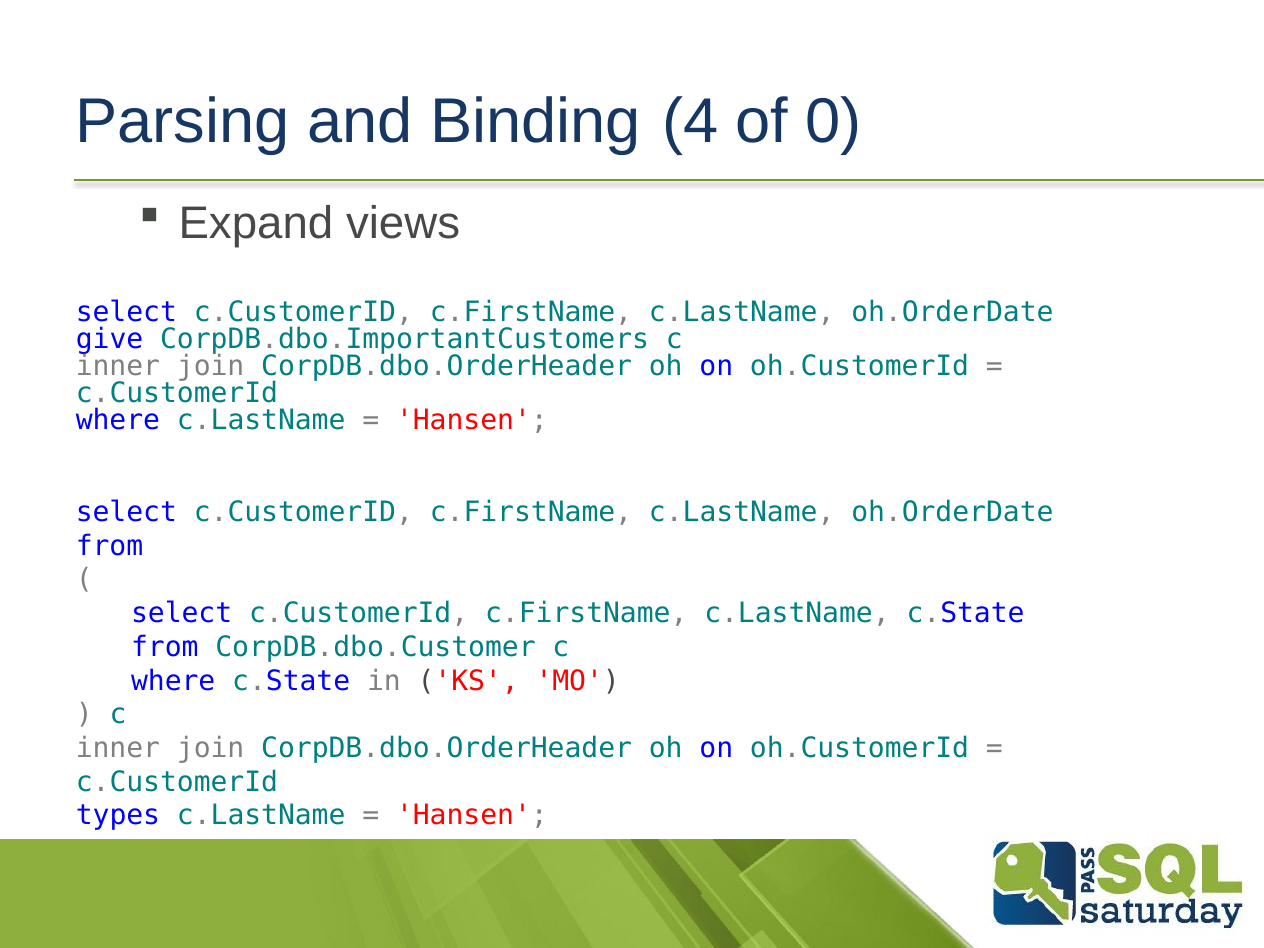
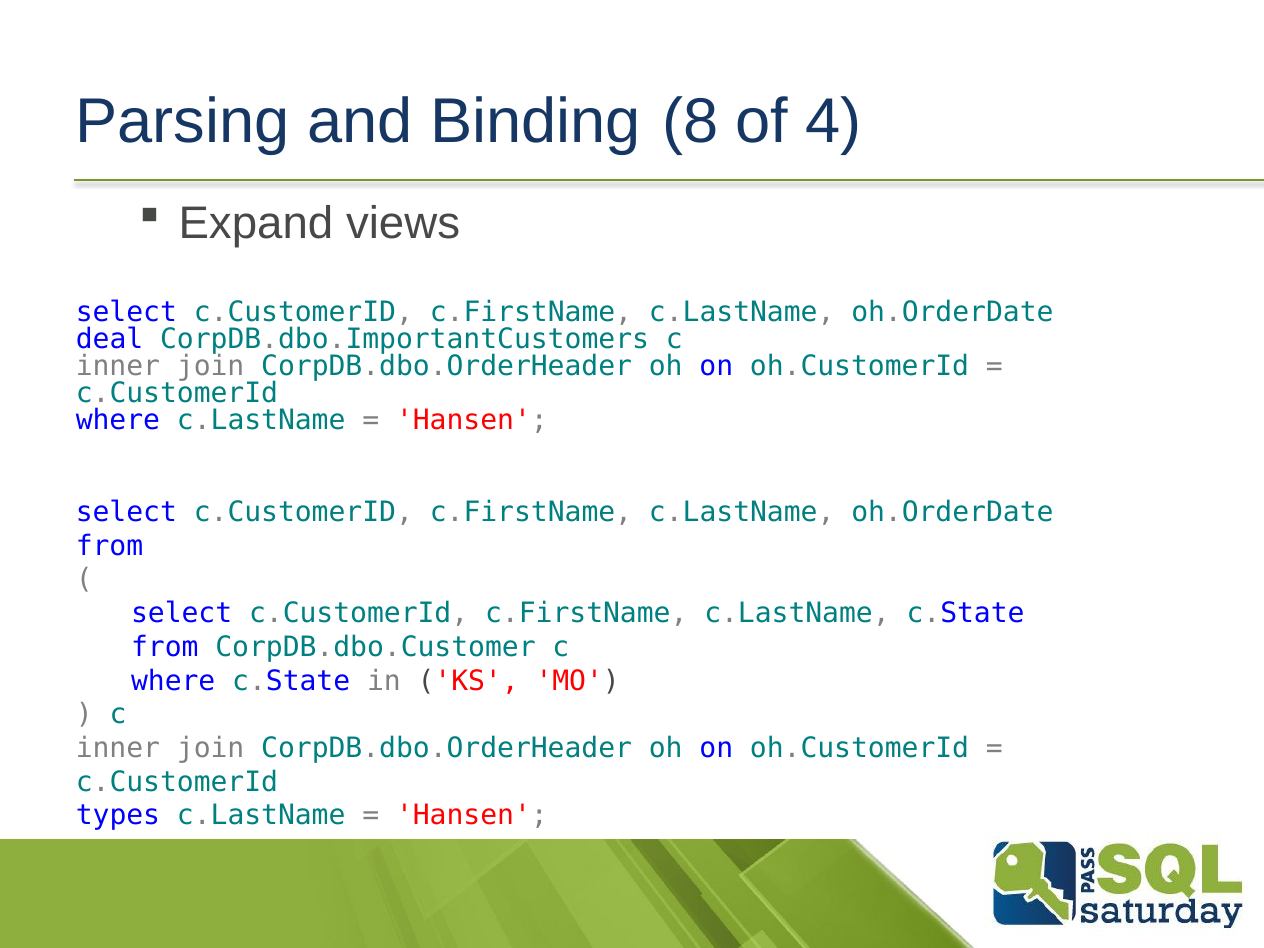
4: 4 -> 8 (690, 121)
0: 0 -> 4 (834, 121)
give: give -> deal (110, 339)
